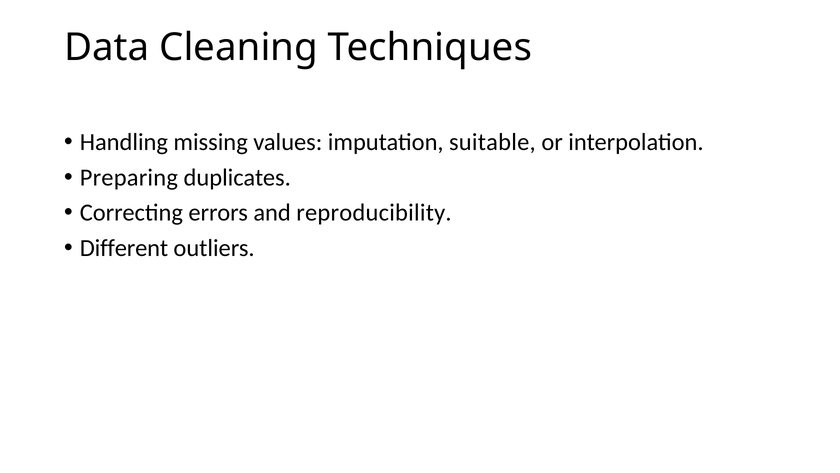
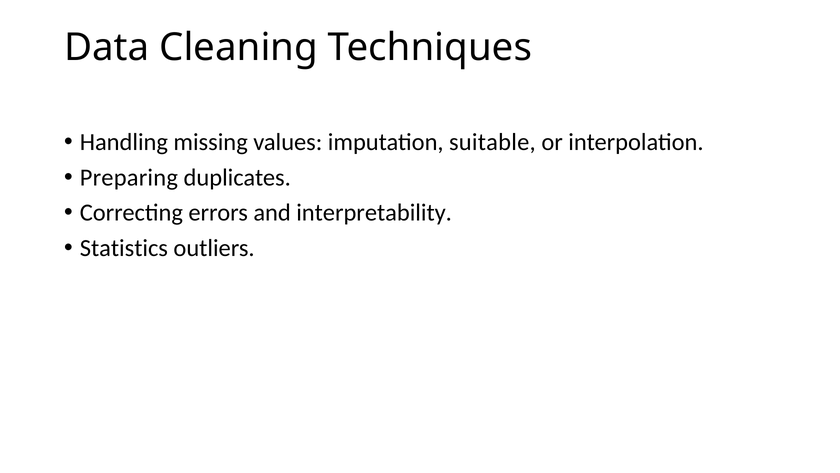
reproducibility: reproducibility -> interpretability (374, 212)
Different: Different -> Statistics (124, 248)
